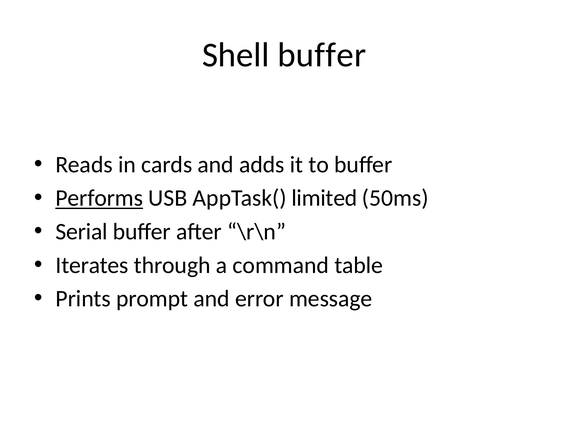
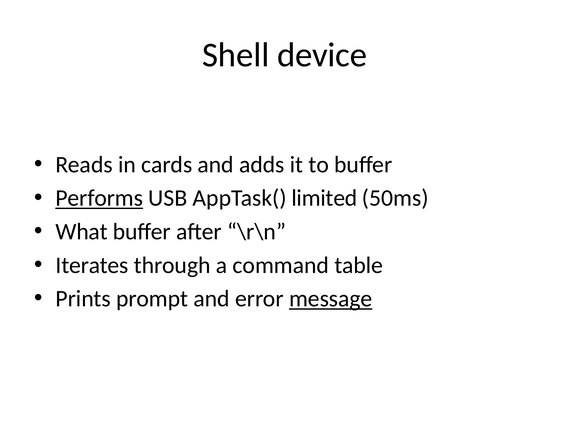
Shell buffer: buffer -> device (322, 55)
Serial: Serial -> What (82, 232)
message underline: none -> present (331, 299)
